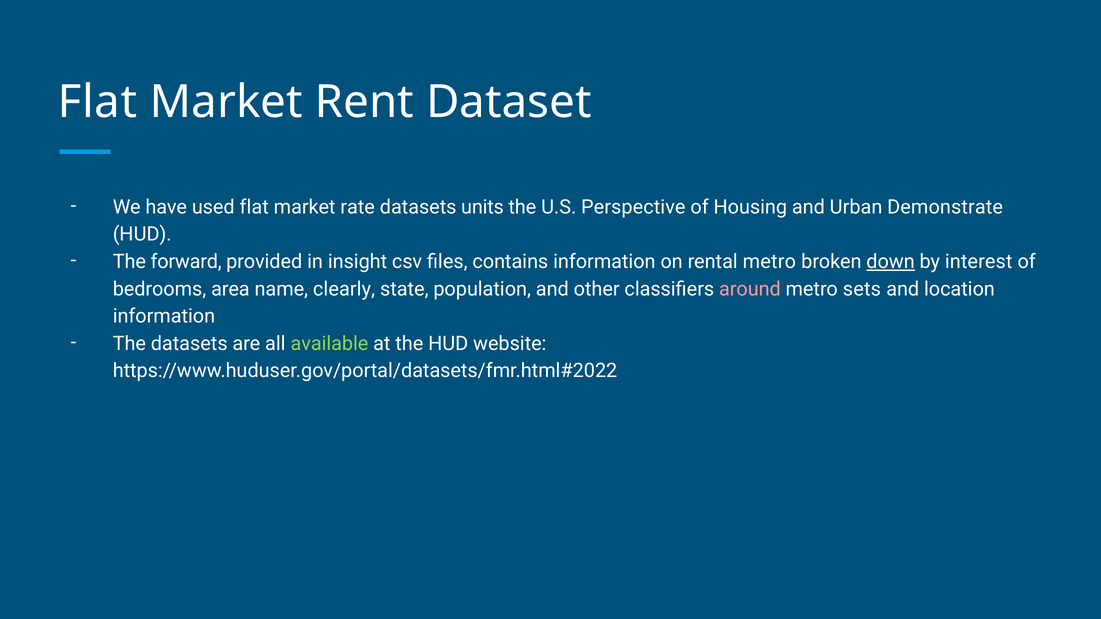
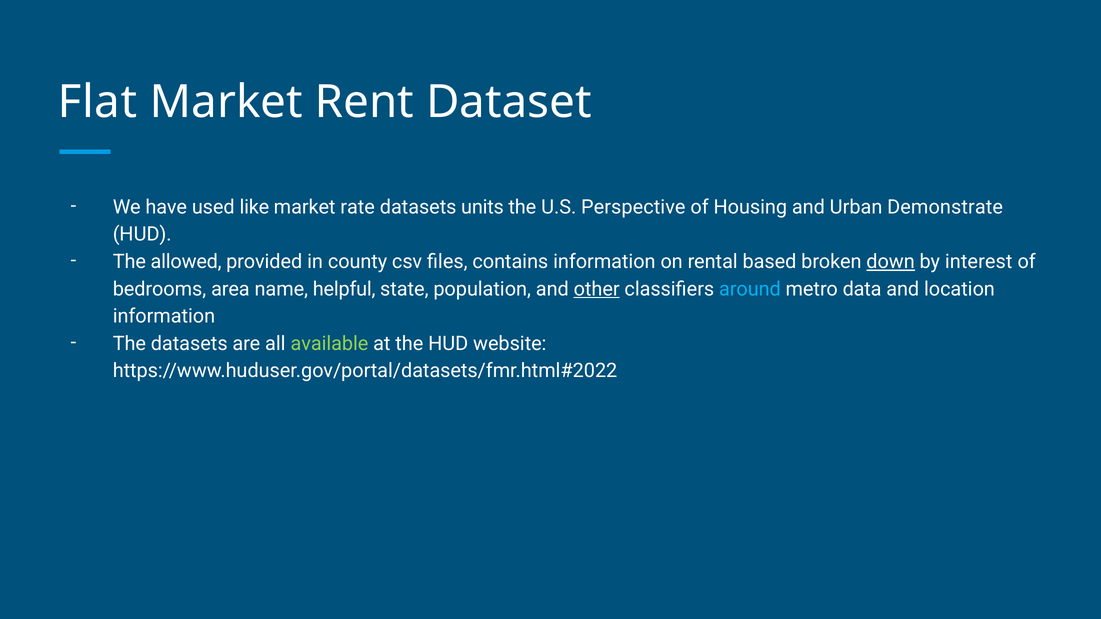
used flat: flat -> like (254, 207)
forward: forward -> allowed (186, 262)
insight: insight -> county (358, 262)
rental metro: metro -> based (769, 262)
clearly: clearly -> helpful (344, 289)
other underline: none -> present (597, 289)
around colour: pink -> light blue (750, 289)
sets: sets -> data (862, 289)
